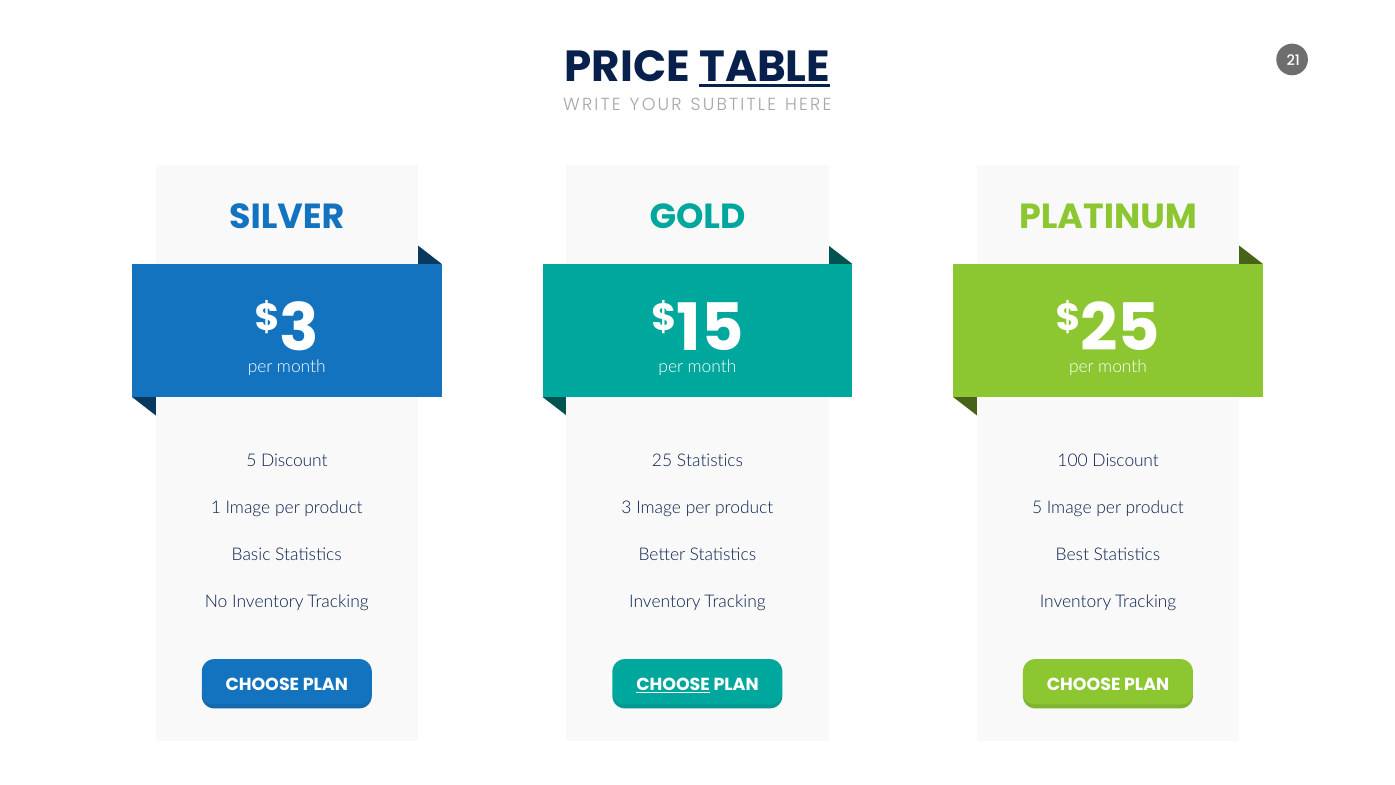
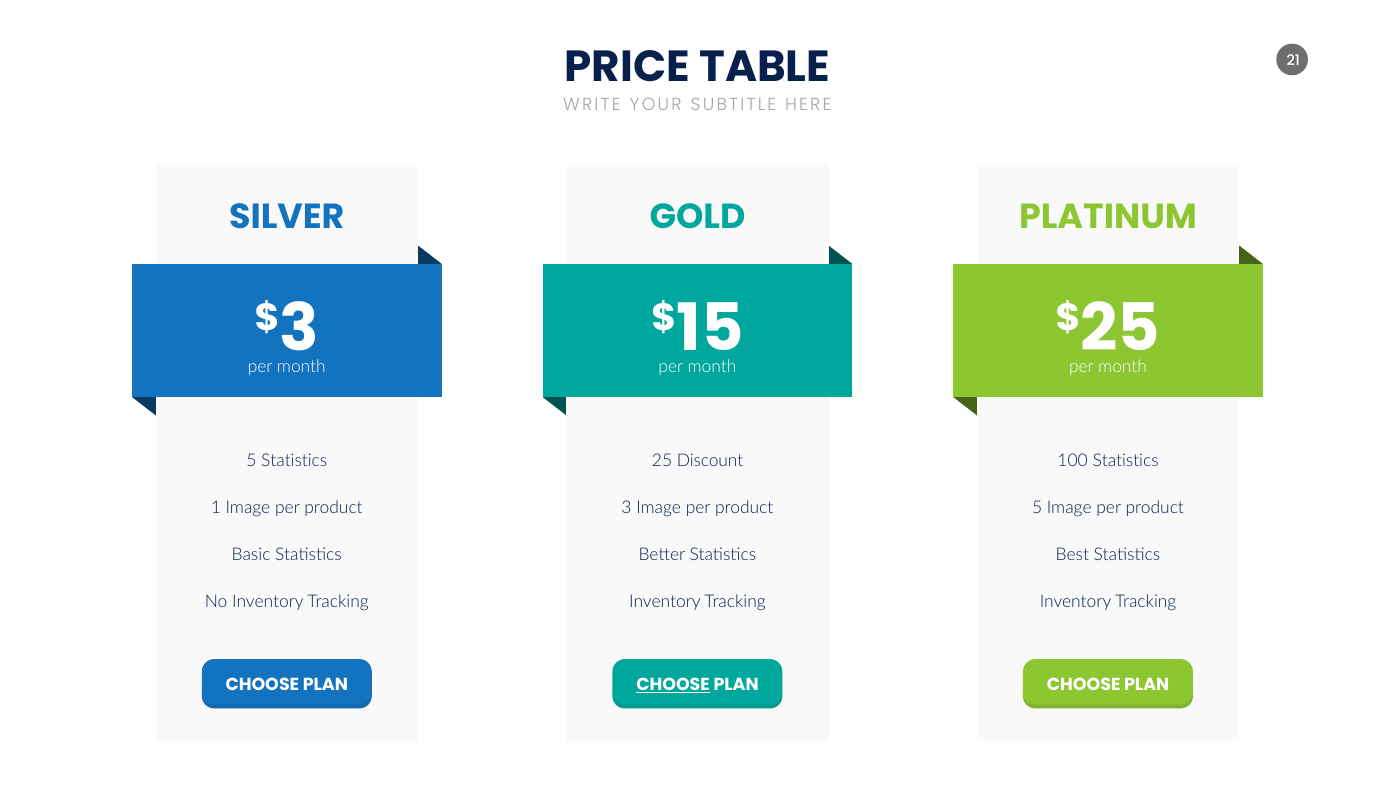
TABLE underline: present -> none (765, 67)
5 Discount: Discount -> Statistics (294, 461)
25 Statistics: Statistics -> Discount (710, 461)
100 Discount: Discount -> Statistics (1126, 461)
